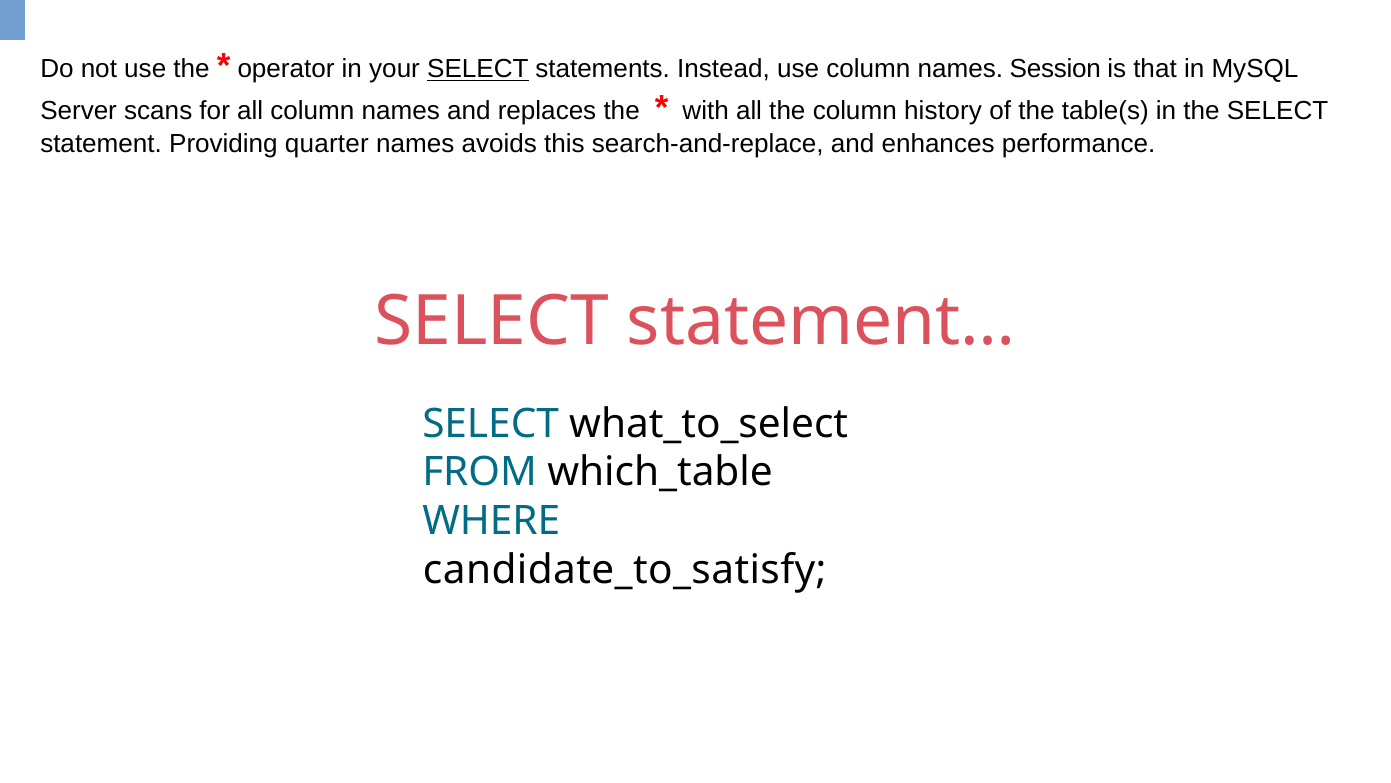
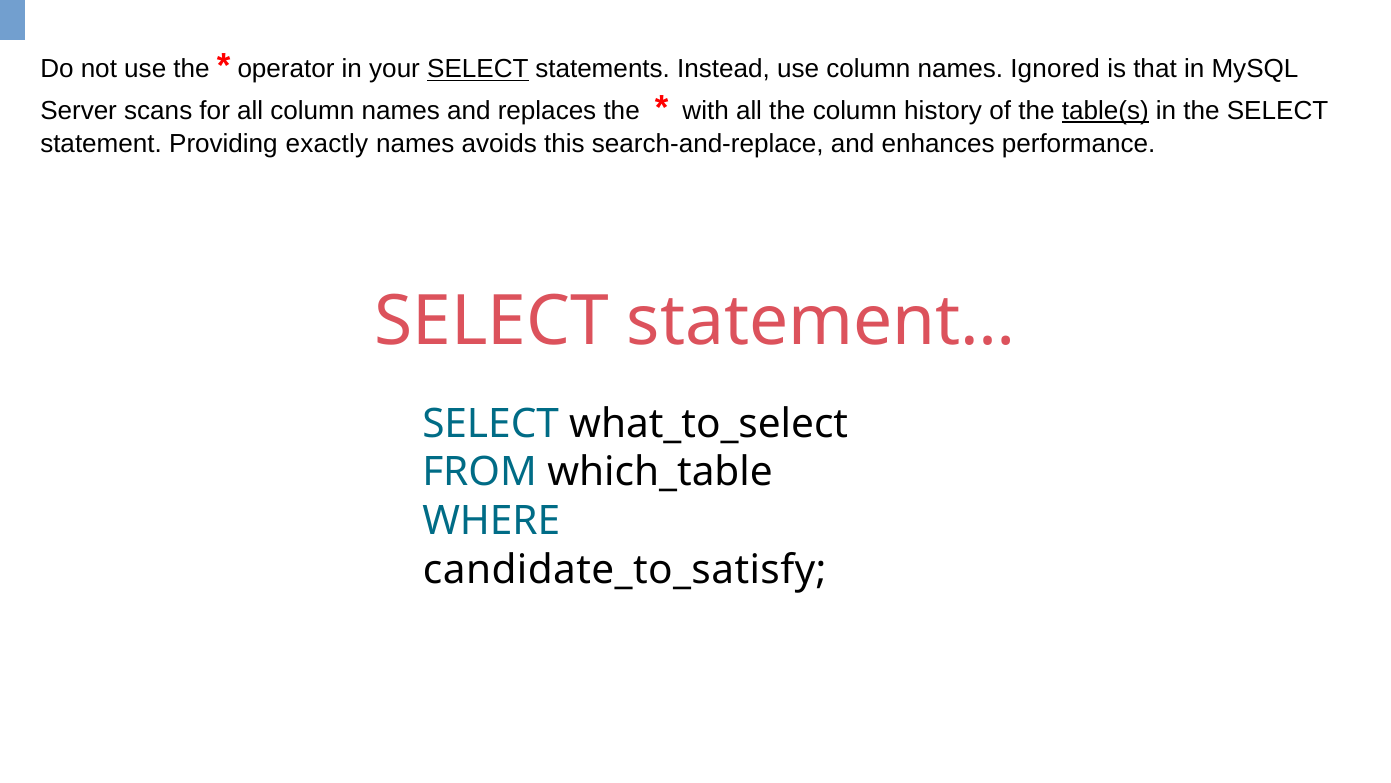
Session: Session -> Ignored (1055, 69)
table(s underline: none -> present (1105, 111)
quarter: quarter -> exactly (327, 144)
